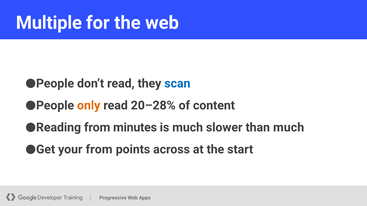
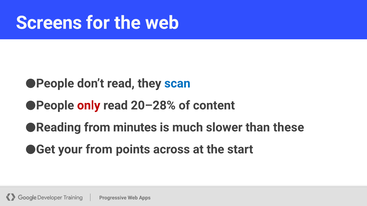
Multiple: Multiple -> Screens (49, 23)
only colour: orange -> red (89, 106)
than much: much -> these (289, 128)
